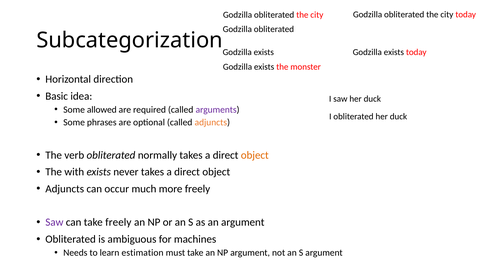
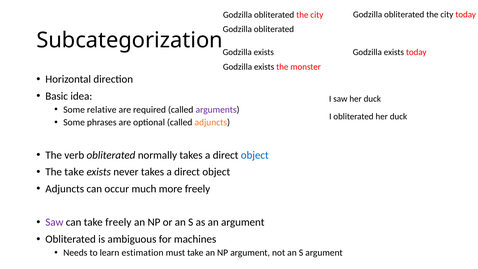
allowed: allowed -> relative (102, 110)
object colour: orange -> blue (255, 155)
The with: with -> take (74, 172)
